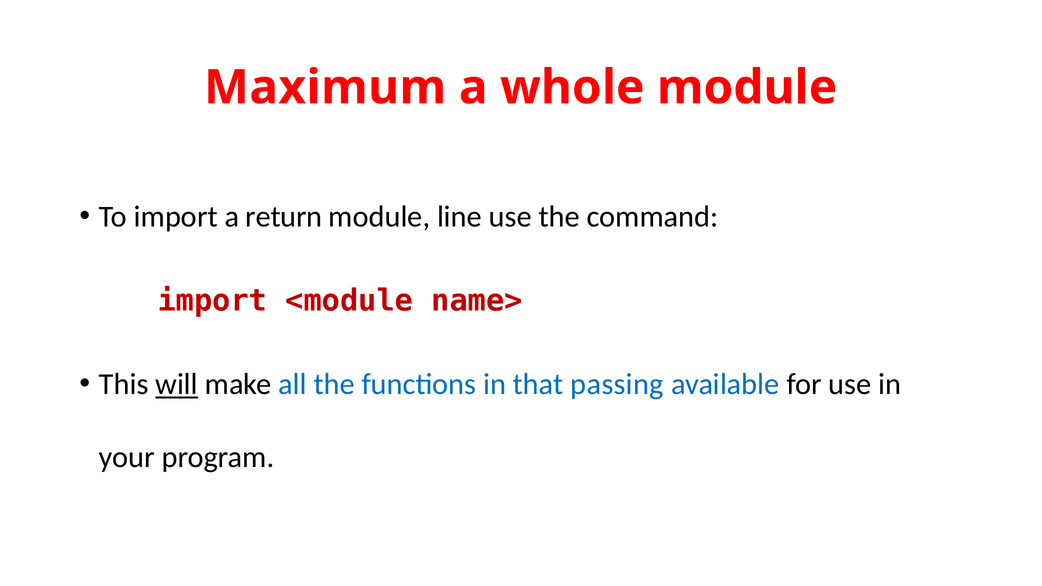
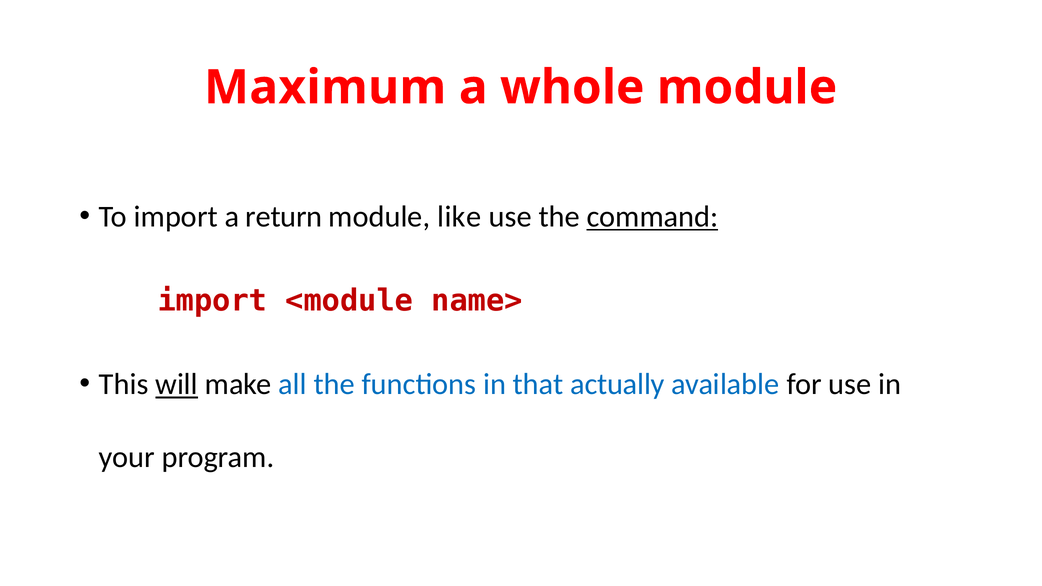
line: line -> like (459, 217)
command underline: none -> present (652, 217)
passing: passing -> actually (617, 384)
